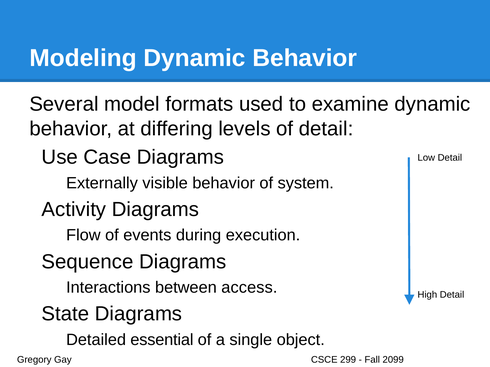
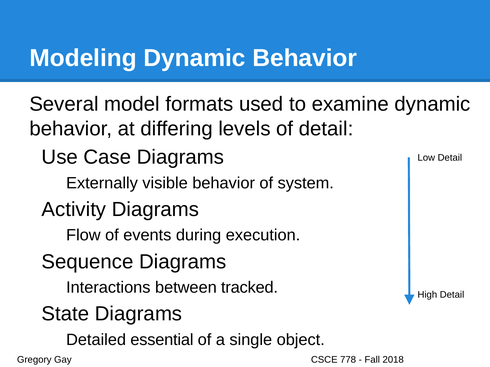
access: access -> tracked (250, 288)
299: 299 -> 778 (348, 360)
2099: 2099 -> 2018 (393, 360)
